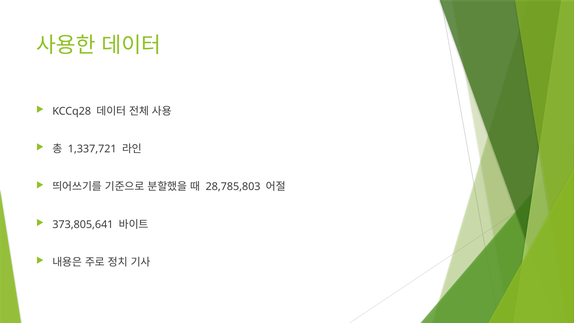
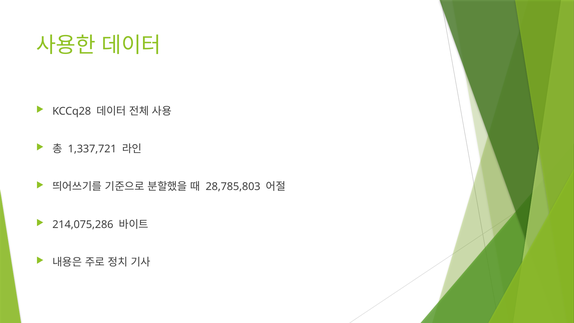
373,805,641: 373,805,641 -> 214,075,286 (83, 224)
